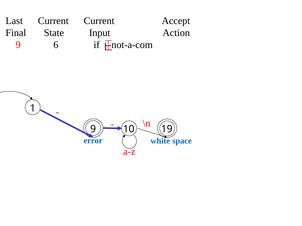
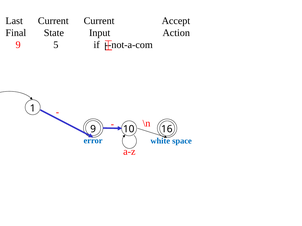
6: 6 -> 5 (56, 45)
19: 19 -> 16 (167, 129)
